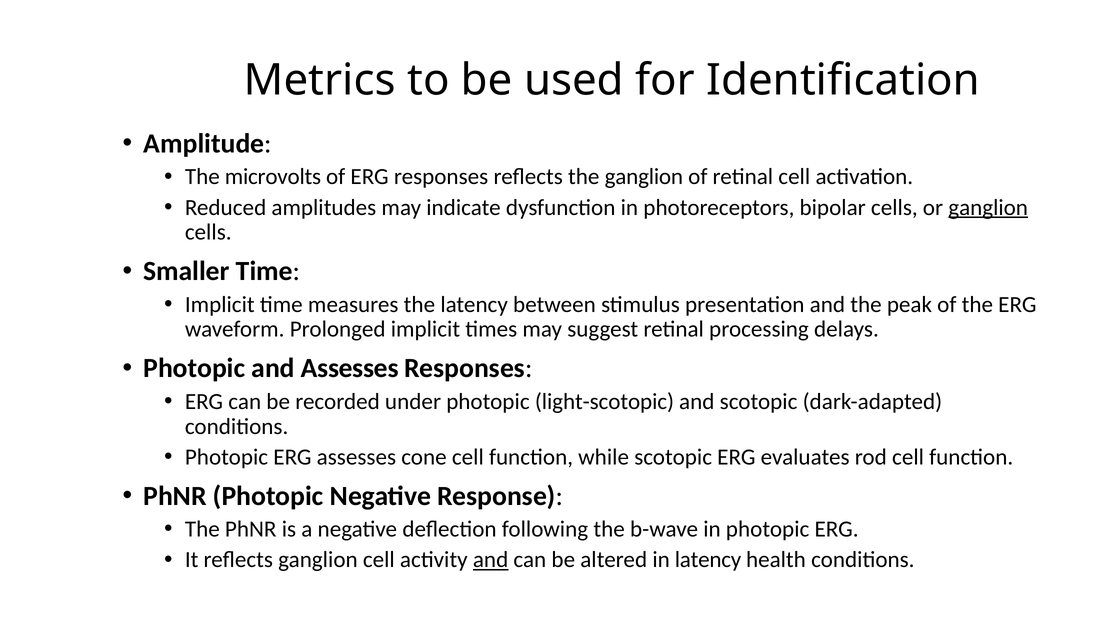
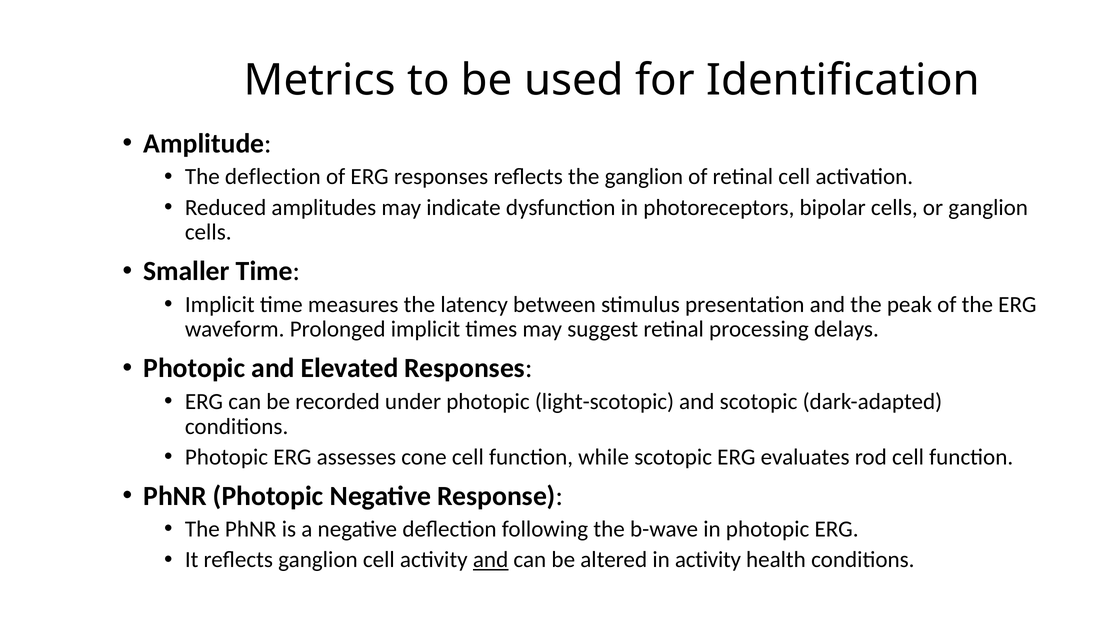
The microvolts: microvolts -> deflection (273, 177)
ganglion underline: present -> none (988, 207)
and Assesses: Assesses -> Elevated (350, 368)
in latency: latency -> activity (708, 560)
